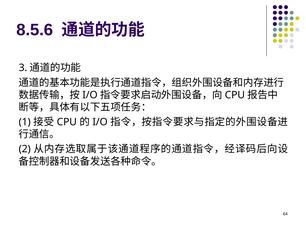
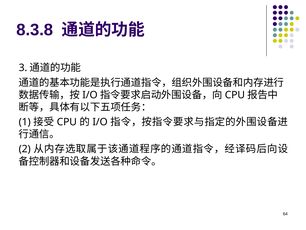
8.5.6: 8.5.6 -> 8.3.8 (35, 30)
